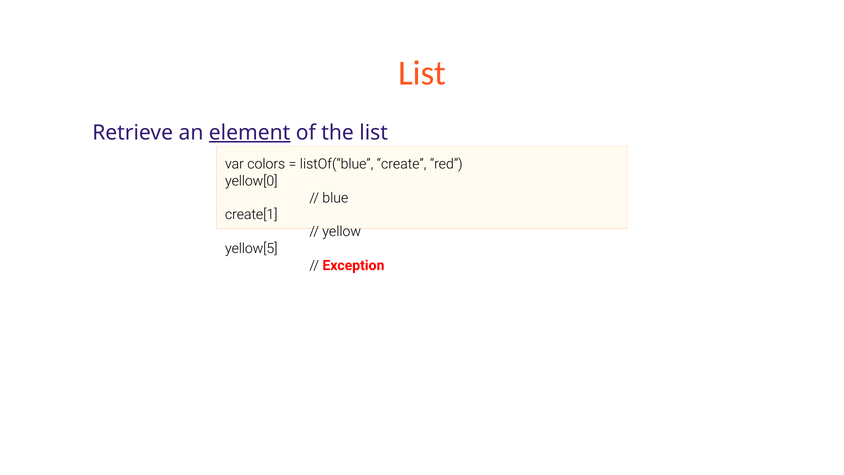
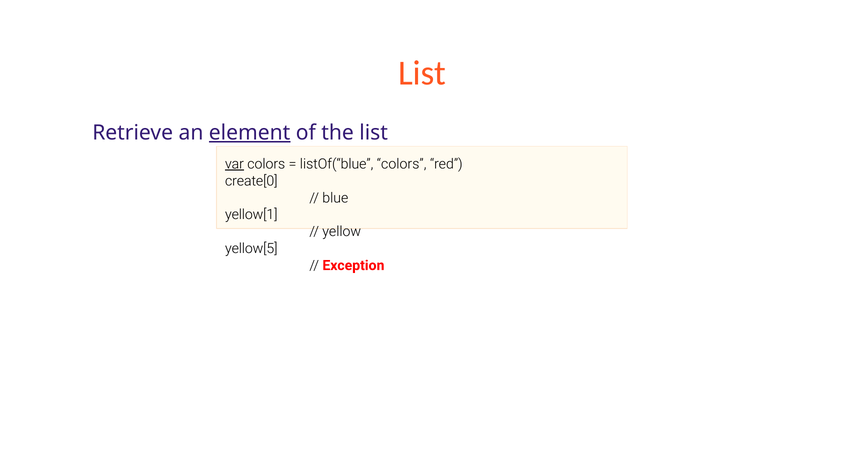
var underline: none -> present (234, 164)
listOf(“blue create: create -> colors (402, 164)
yellow[0: yellow[0 -> create[0 (251, 181)
create[1: create[1 -> yellow[1 (251, 215)
